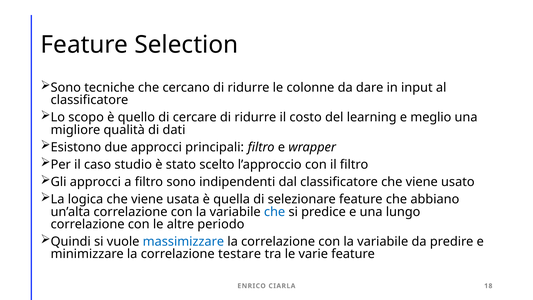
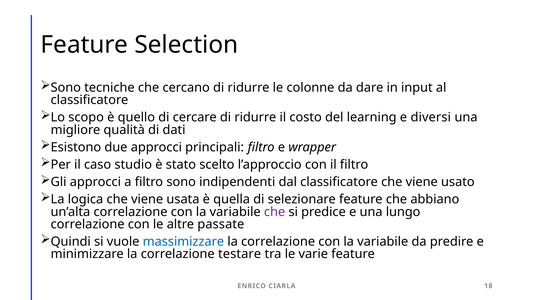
meglio: meglio -> diversi (431, 117)
che colour: blue -> purple (275, 212)
periodo: periodo -> passate (221, 224)
